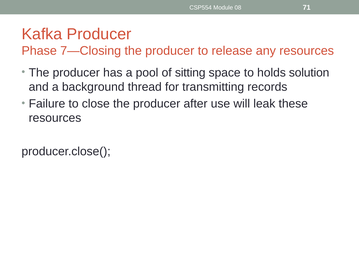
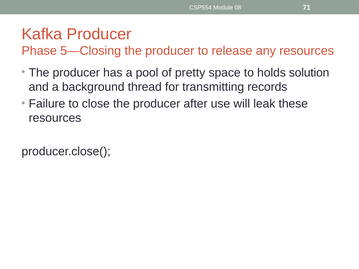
7—Closing: 7—Closing -> 5—Closing (91, 51)
sitting: sitting -> pretty (190, 73)
